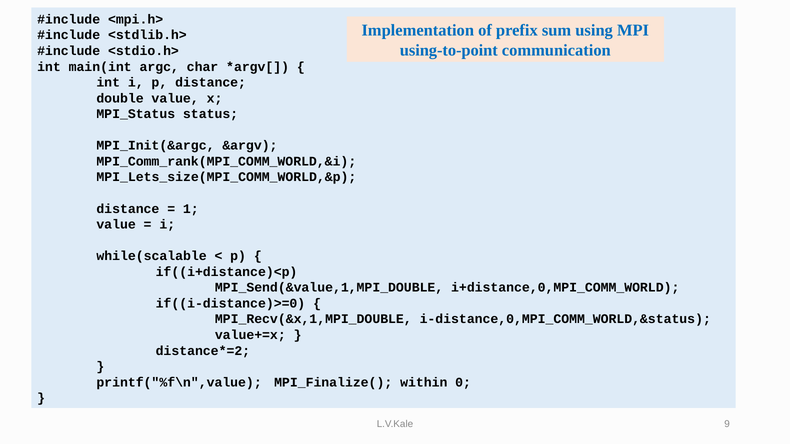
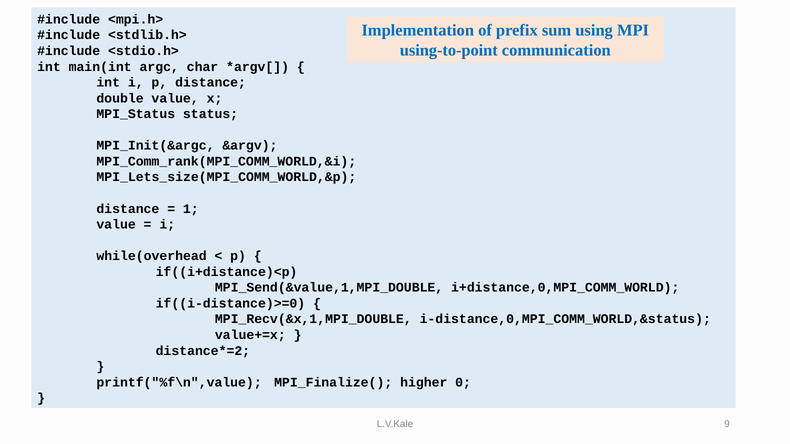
while(scalable: while(scalable -> while(overhead (152, 256)
within: within -> higher (424, 383)
